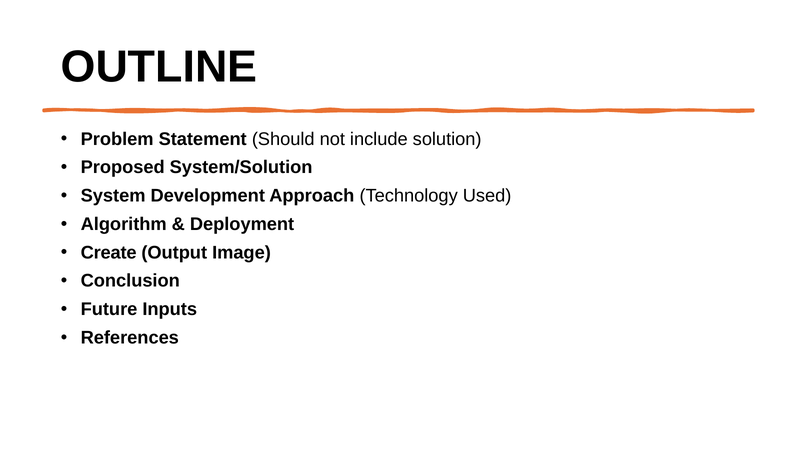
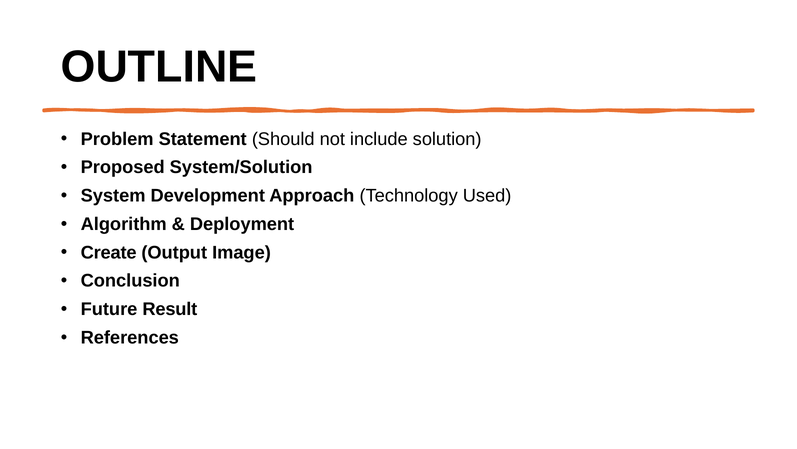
Inputs: Inputs -> Result (170, 309)
